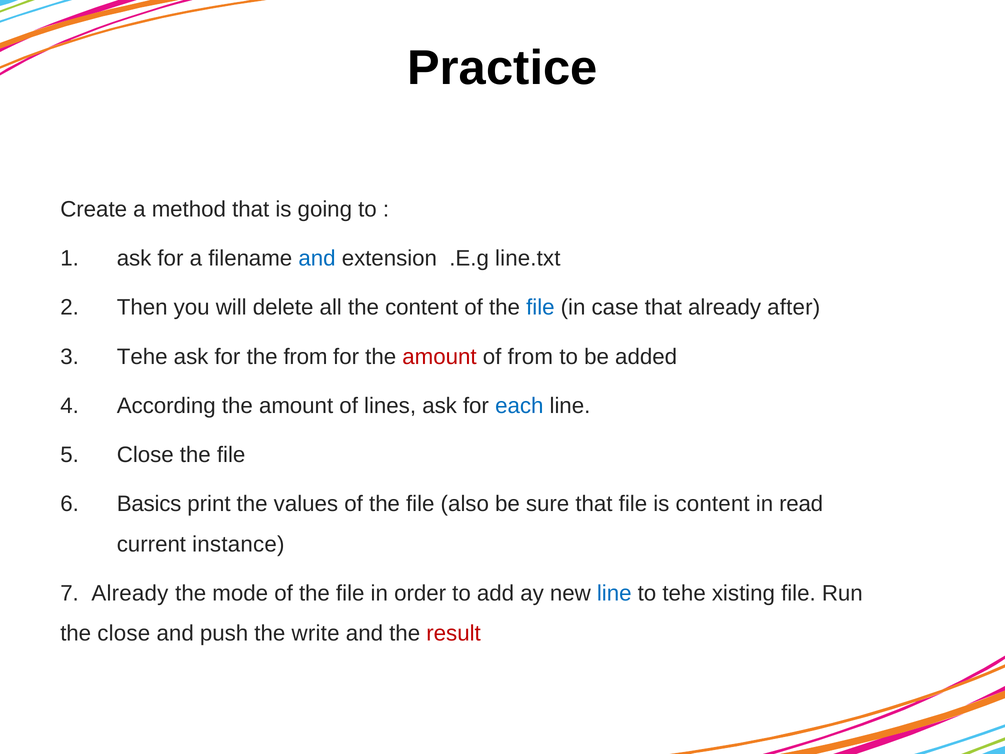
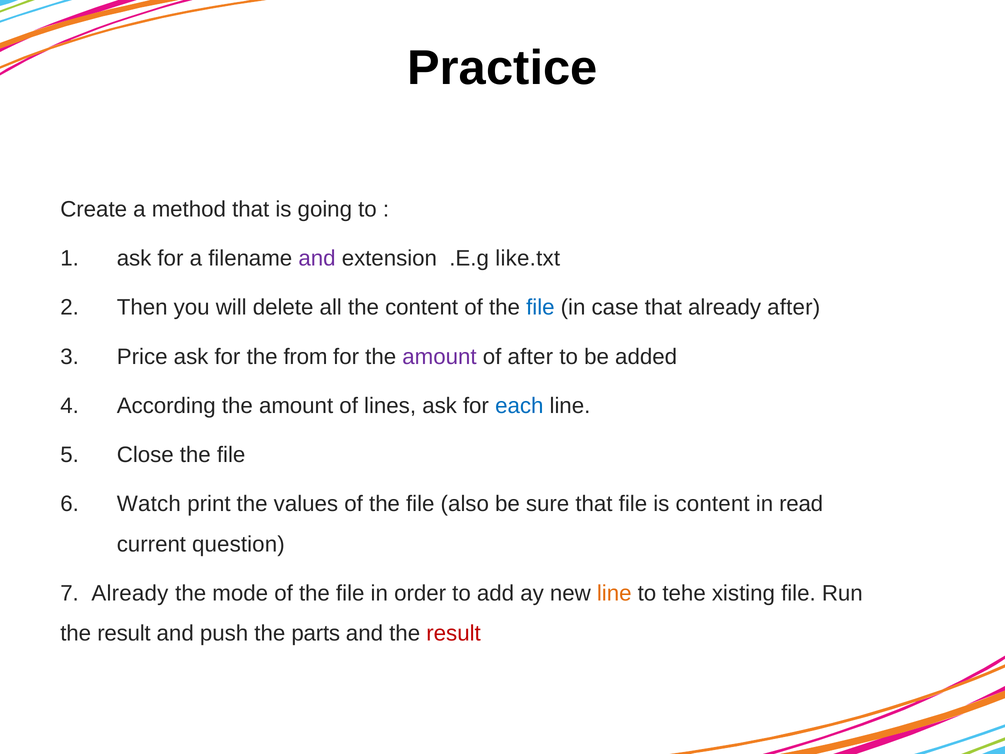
and colour: blue -> purple (317, 258)
line.txt: line.txt -> like.txt (528, 258)
Tehe: Tehe -> Price (142, 357)
amount colour: red -> purple (440, 357)
of from: from -> after (530, 357)
Basics: Basics -> Watch (149, 504)
instance: instance -> question (238, 544)
line colour: blue -> orange (614, 593)
close: close -> result (124, 633)
write: write -> parts (316, 633)
